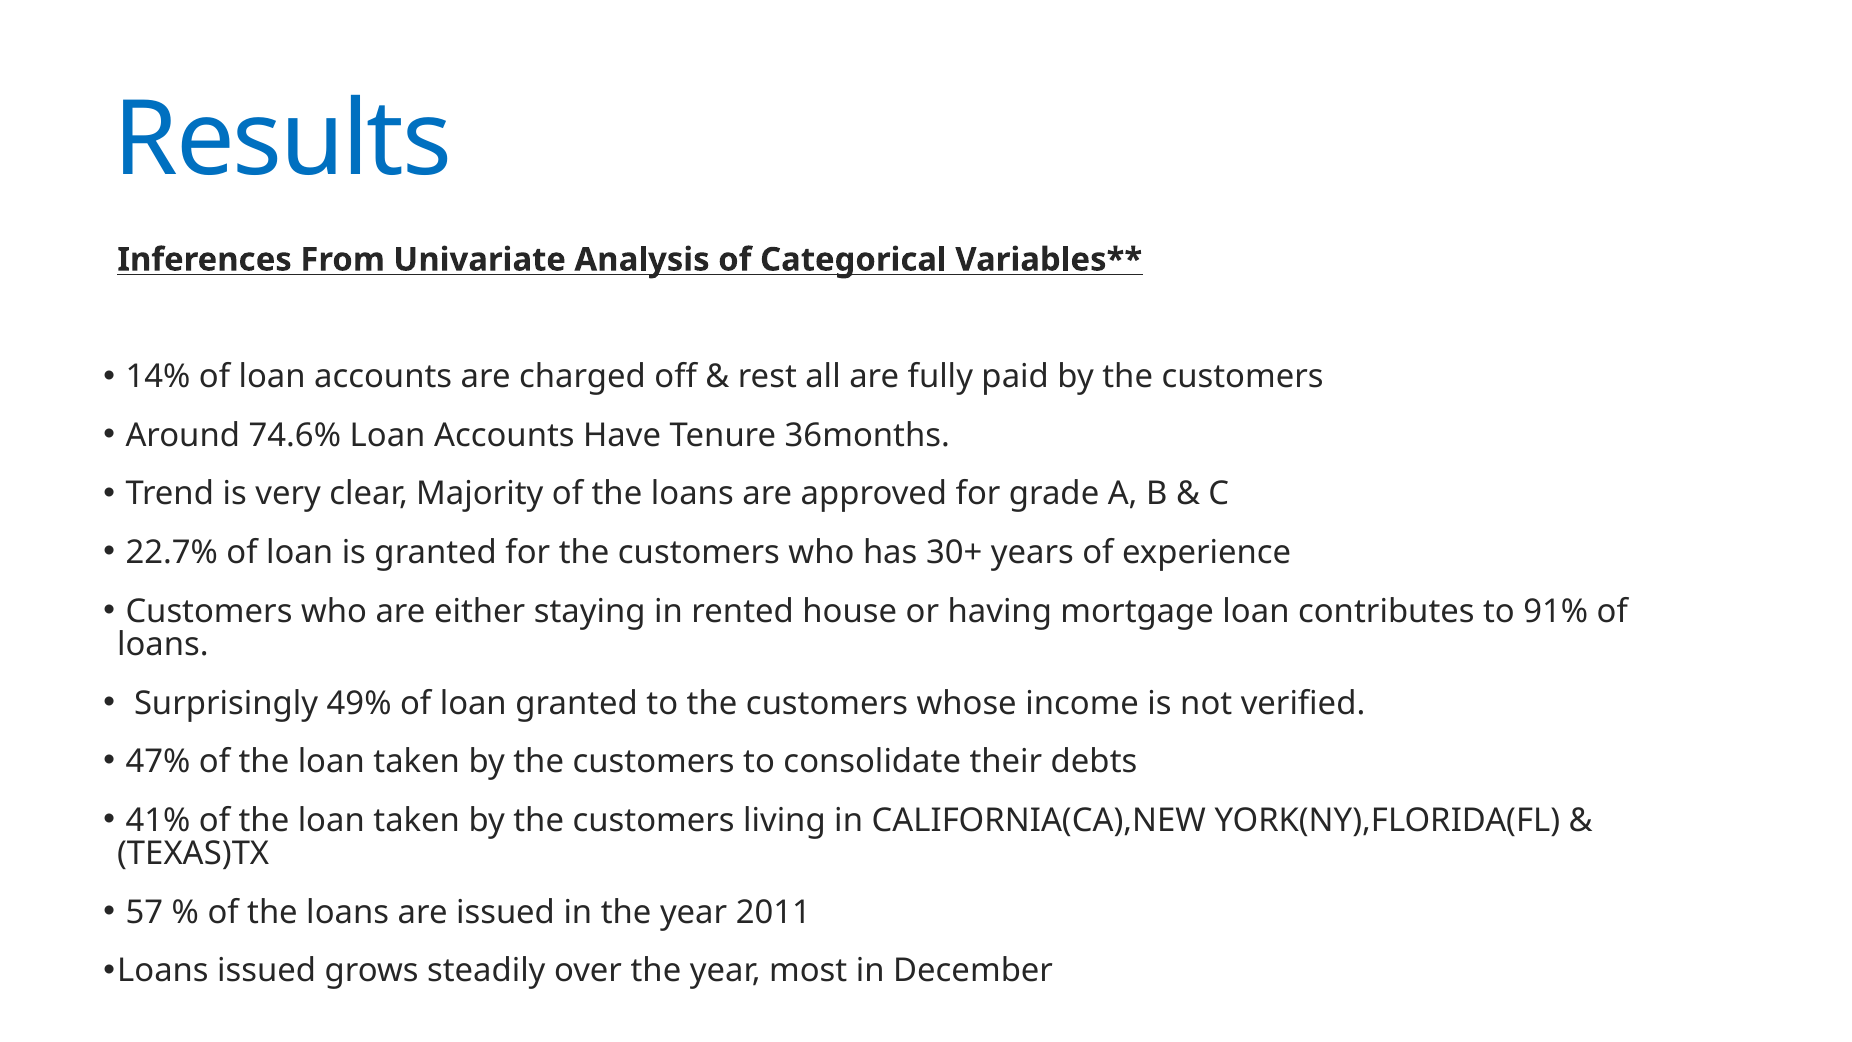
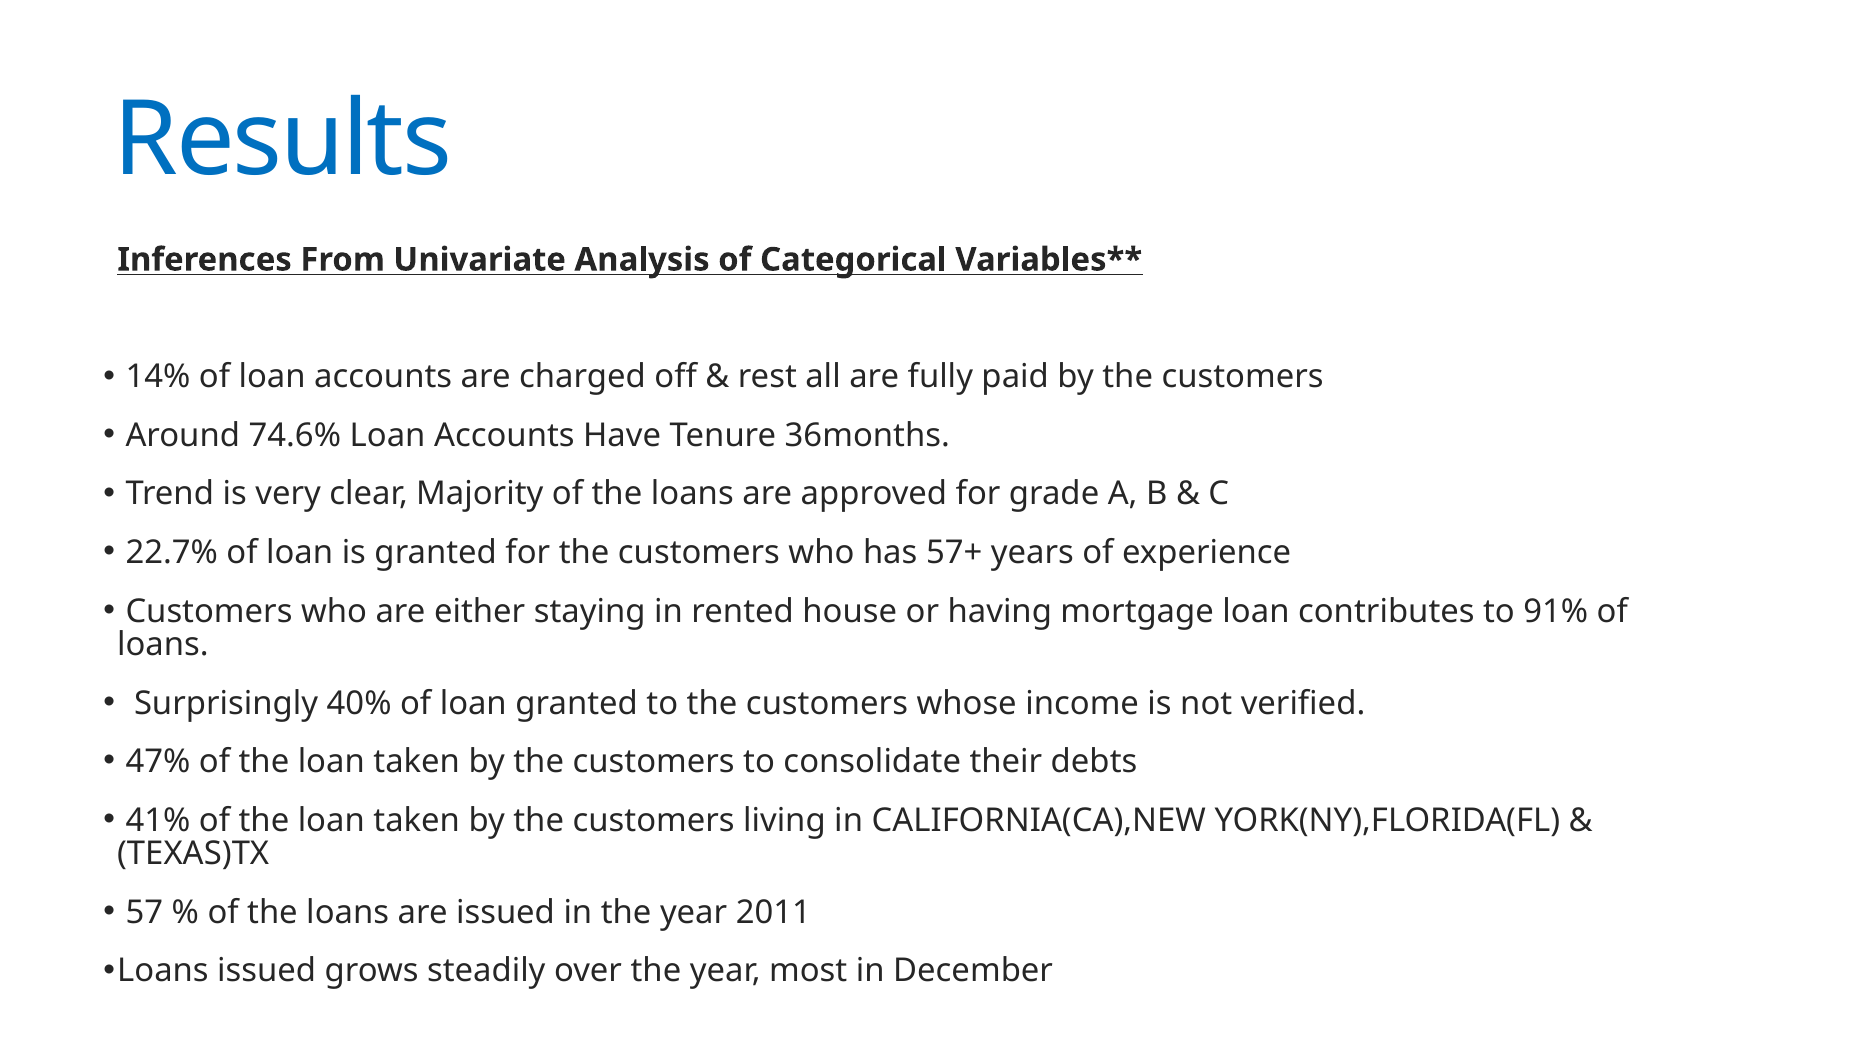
30+: 30+ -> 57+ (954, 552)
49%: 49% -> 40% (359, 703)
